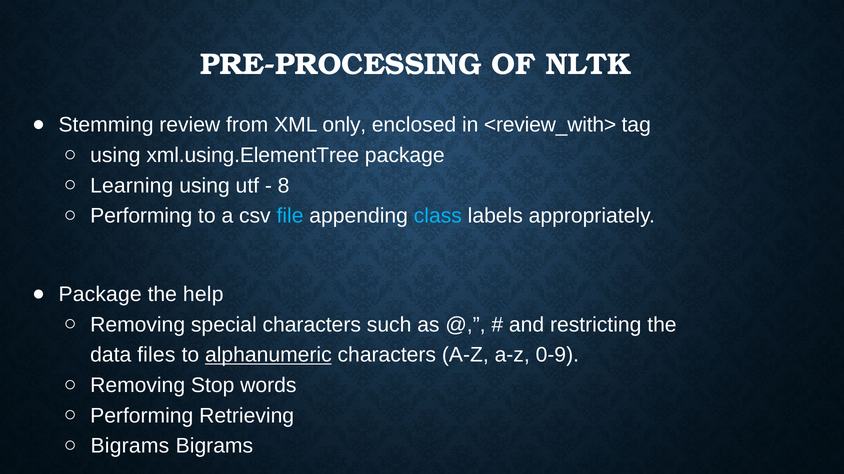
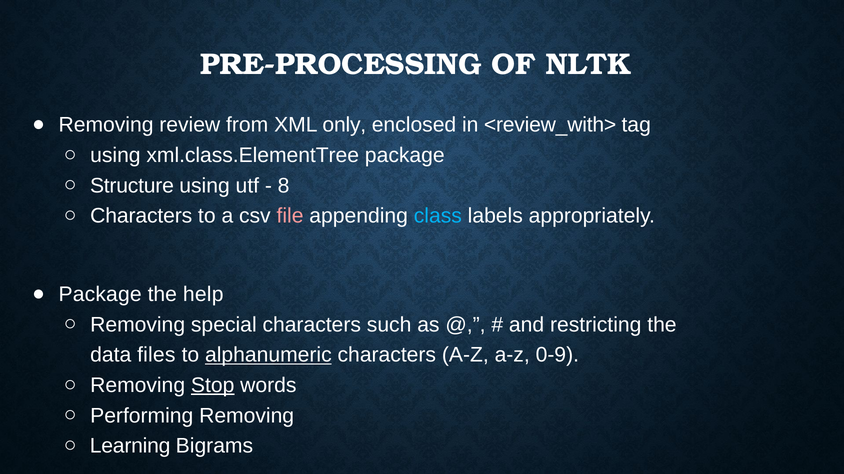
Stemming: Stemming -> Removing (106, 125)
xml.using.ElementTree: xml.using.ElementTree -> xml.class.ElementTree (253, 156)
Learning: Learning -> Structure (132, 186)
Performing: Performing -> Characters (141, 216)
file colour: light blue -> pink (290, 216)
Stop underline: none -> present (213, 386)
Performing Retrieving: Retrieving -> Removing (247, 416)
Bigrams: Bigrams -> Learning (130, 447)
